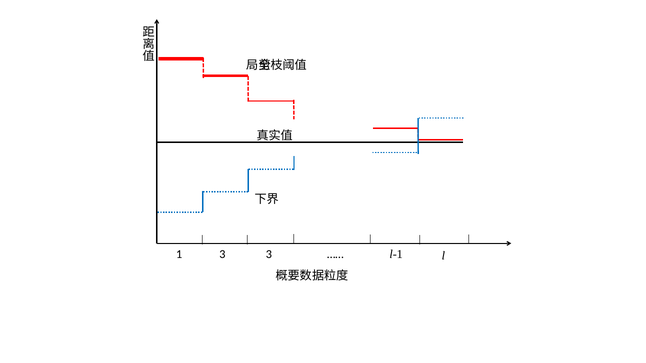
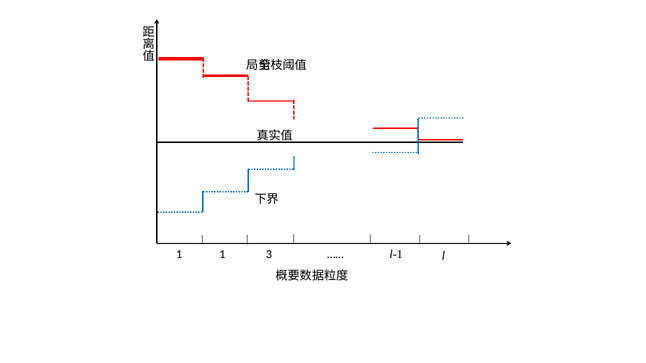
1 3: 3 -> 1 (222, 255)
